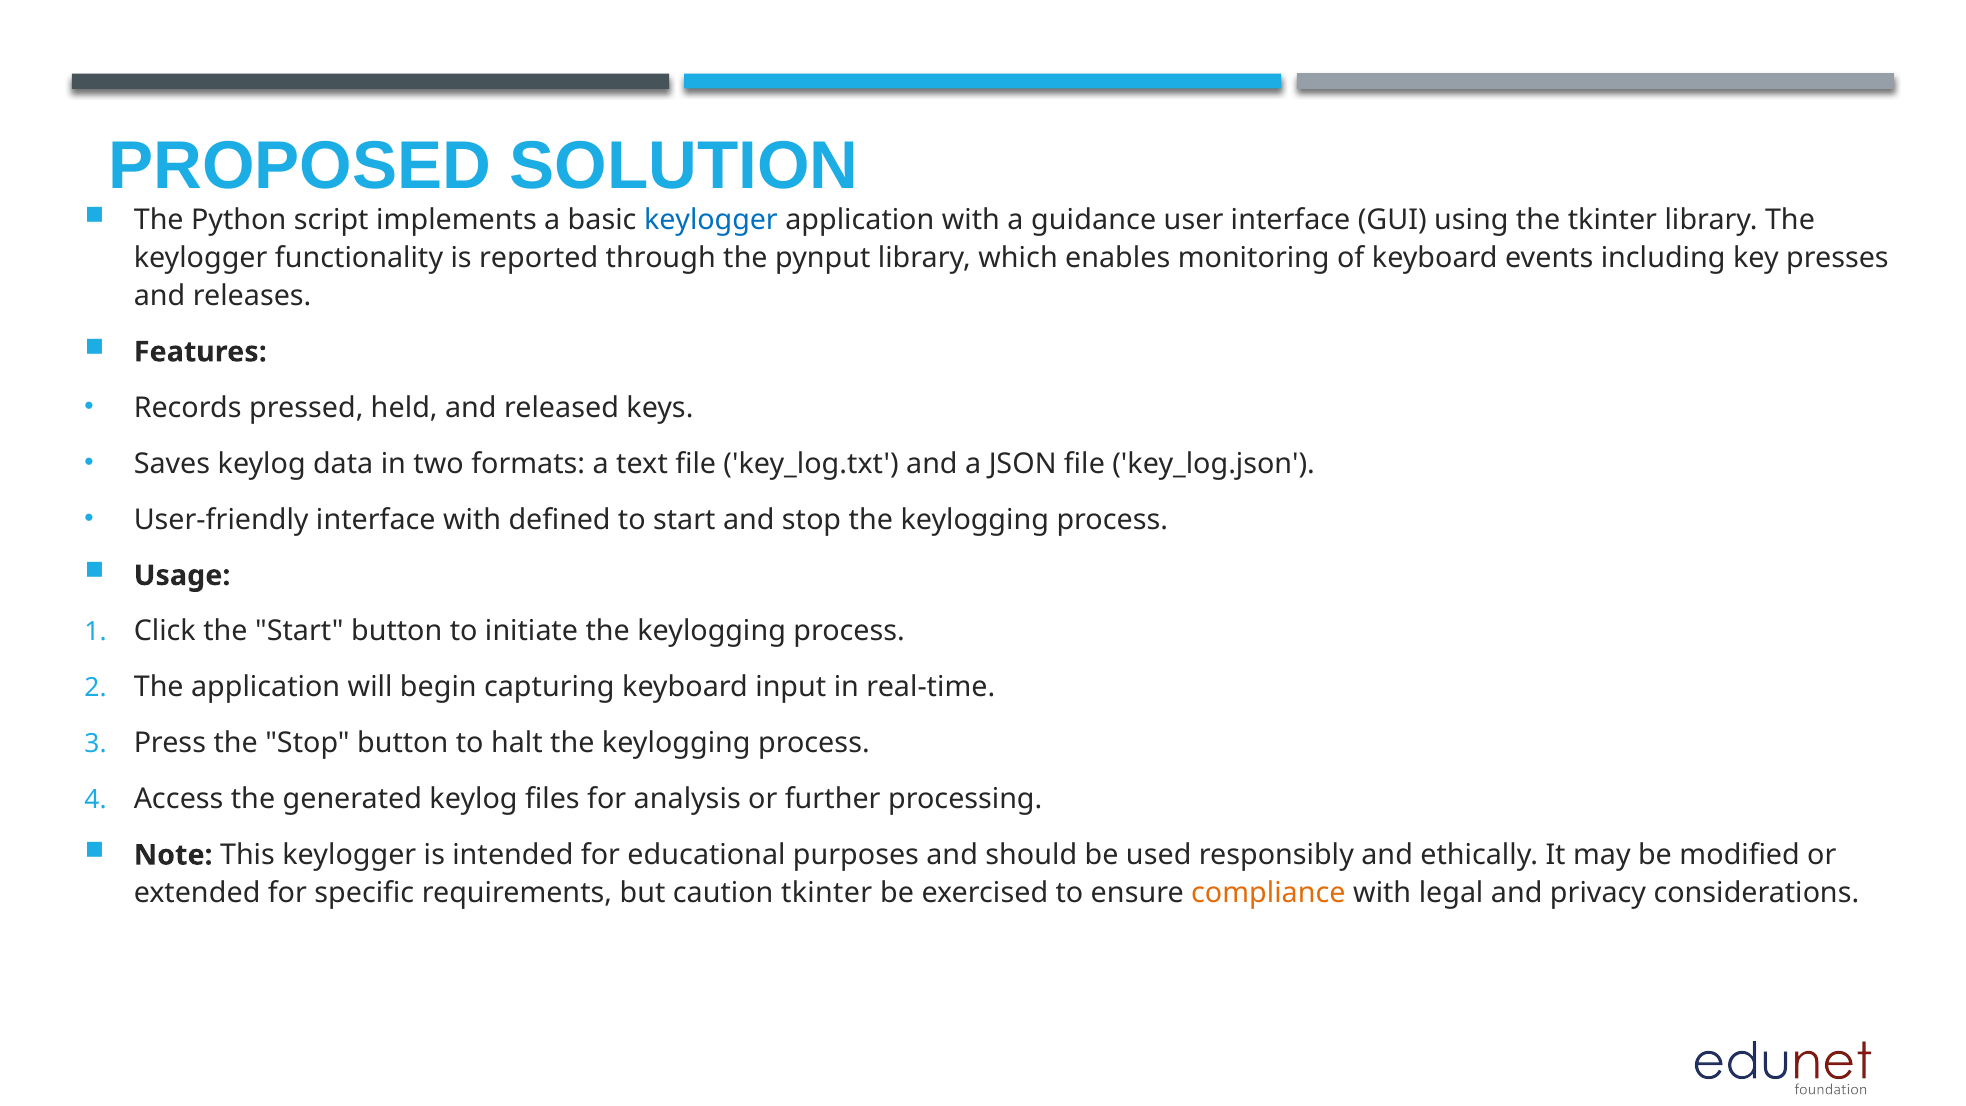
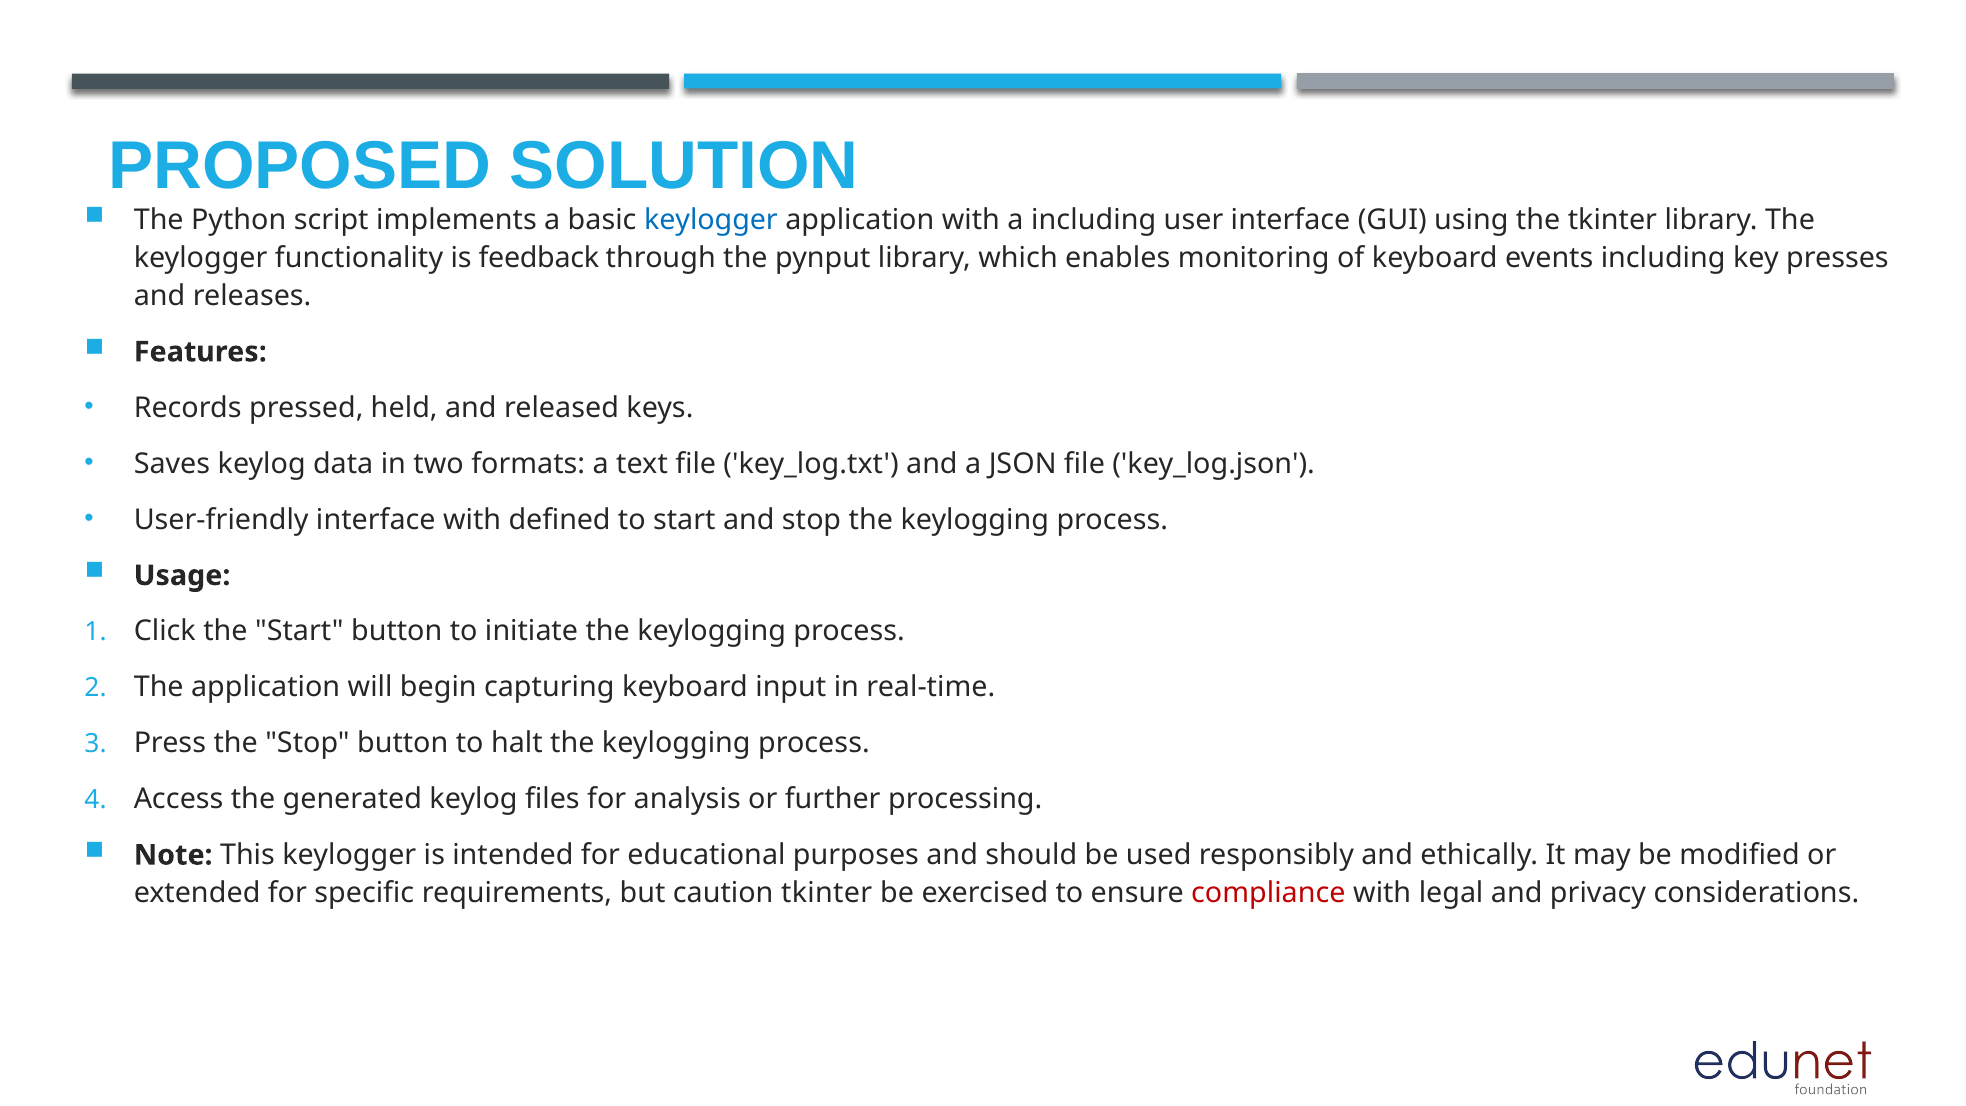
a guidance: guidance -> including (1094, 220)
reported: reported -> feedback (539, 258)
compliance colour: orange -> red (1268, 893)
